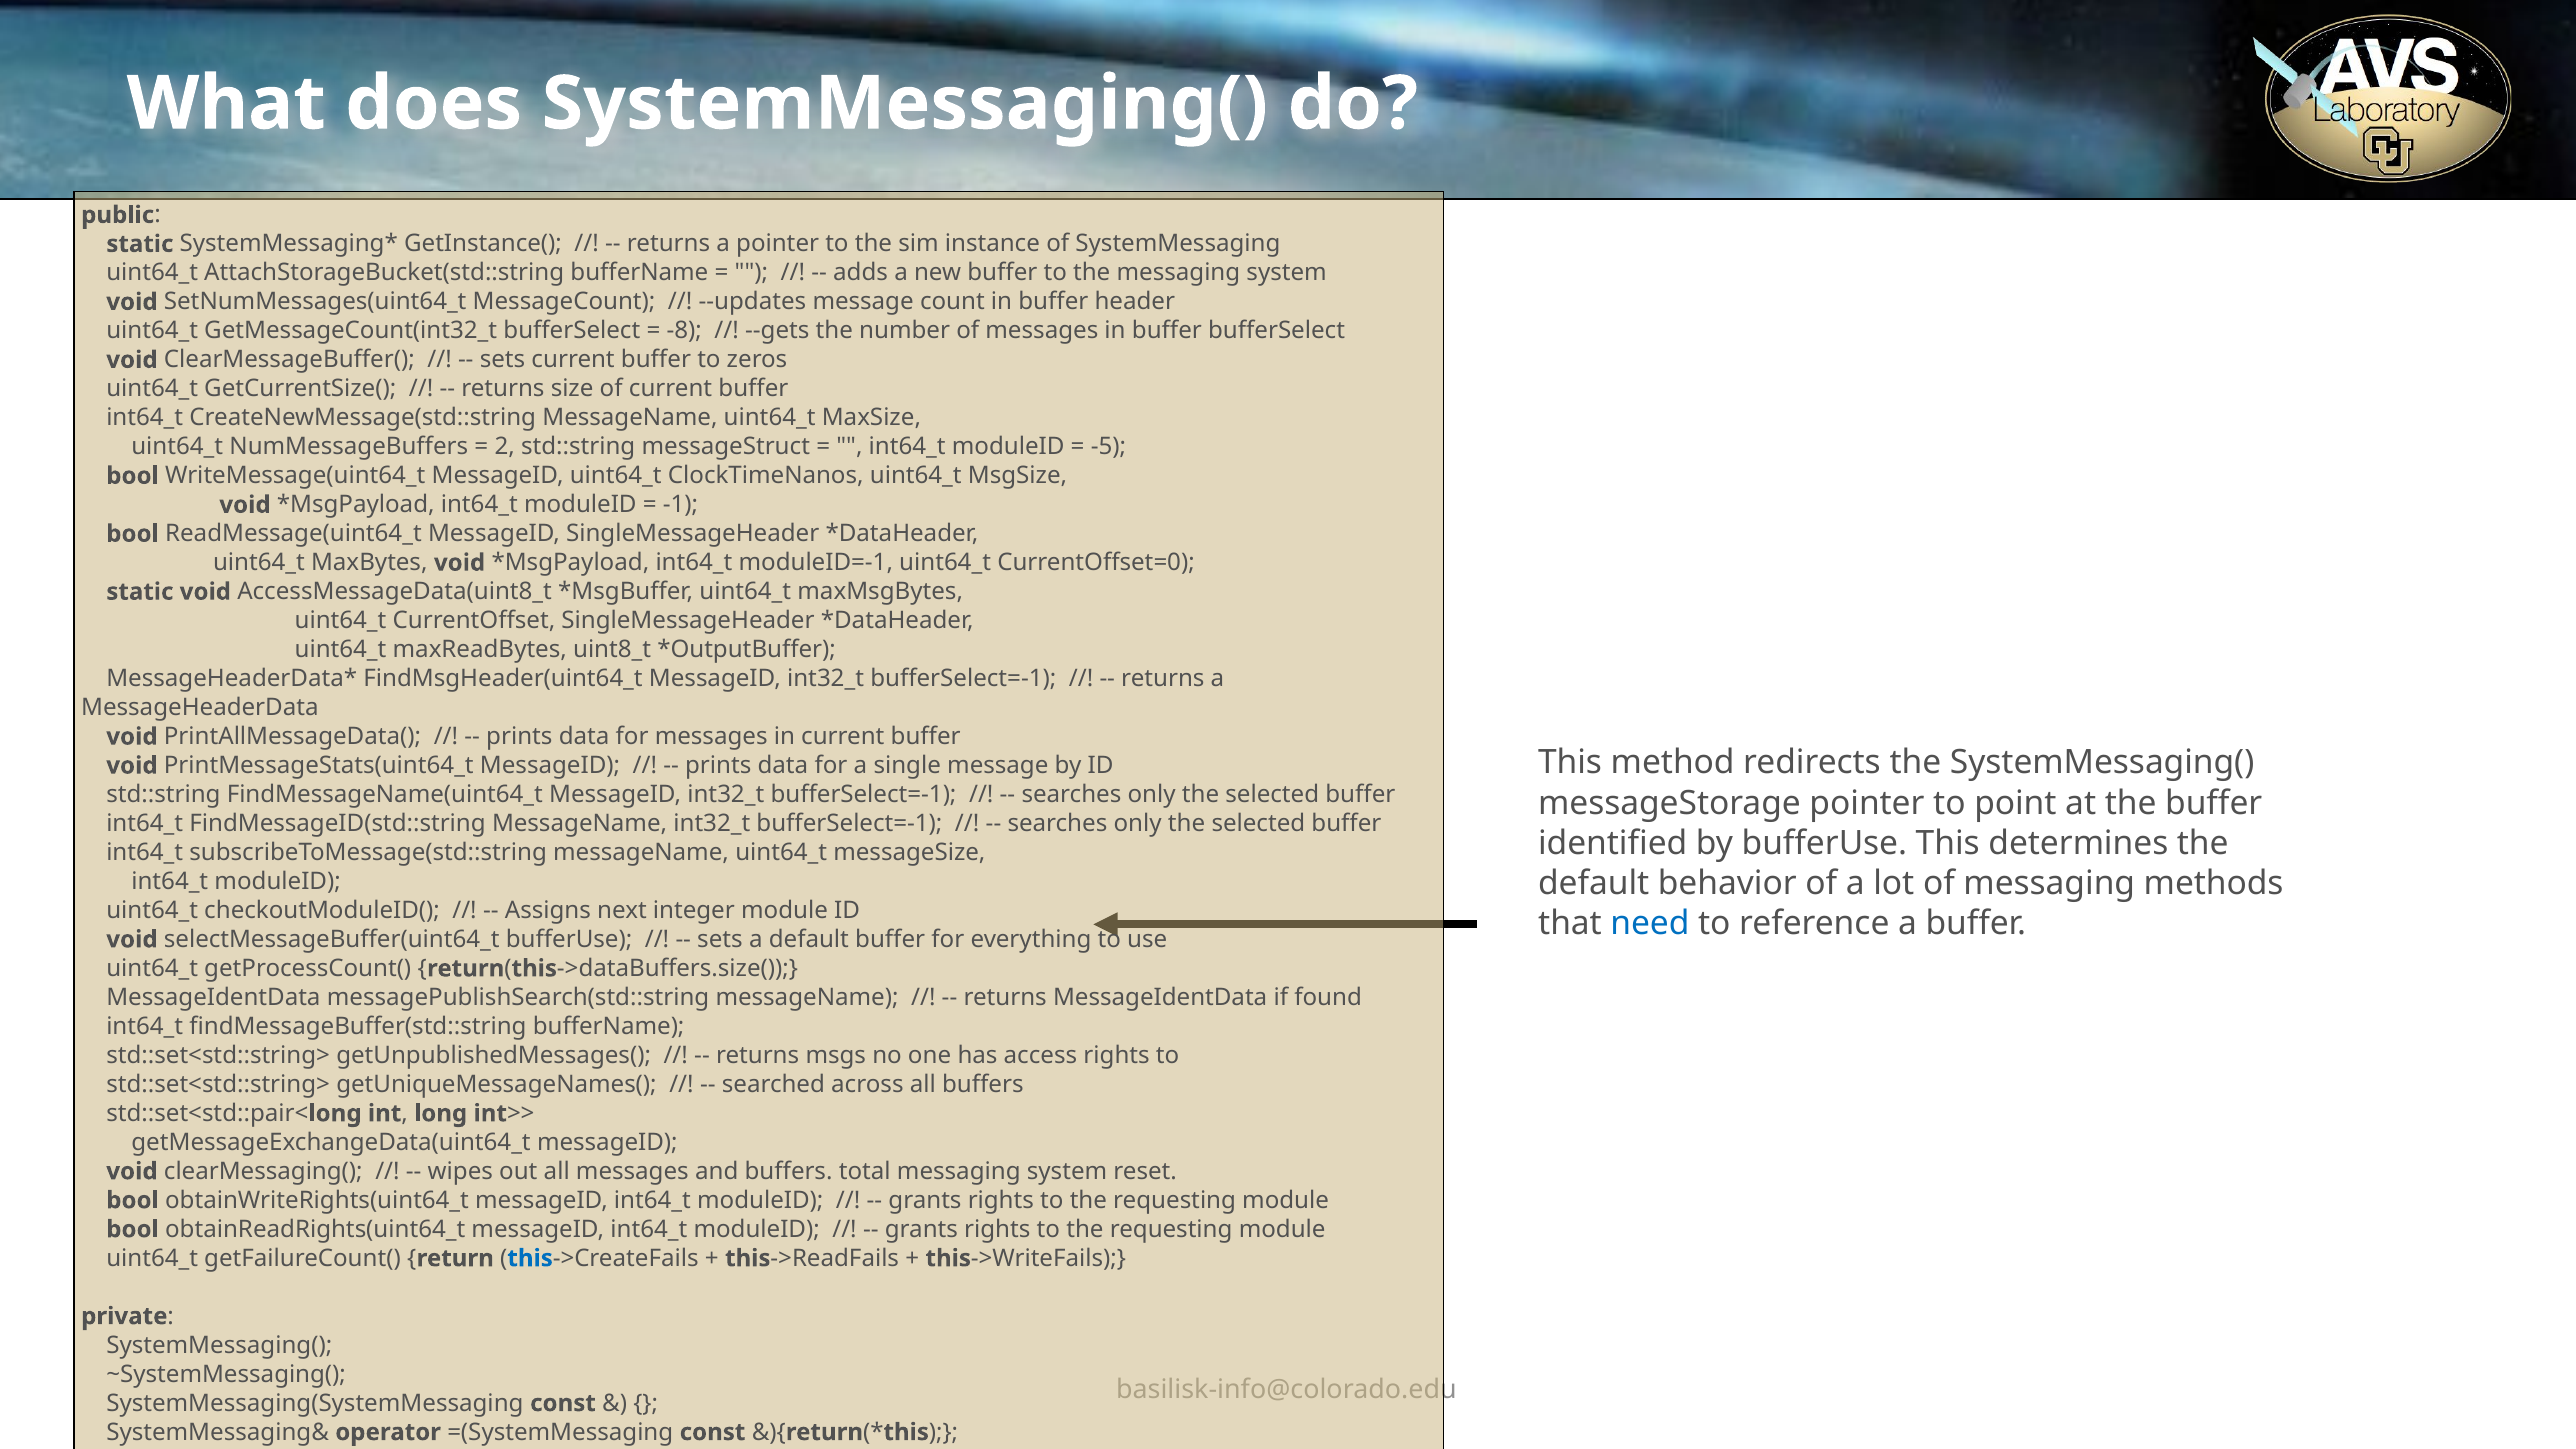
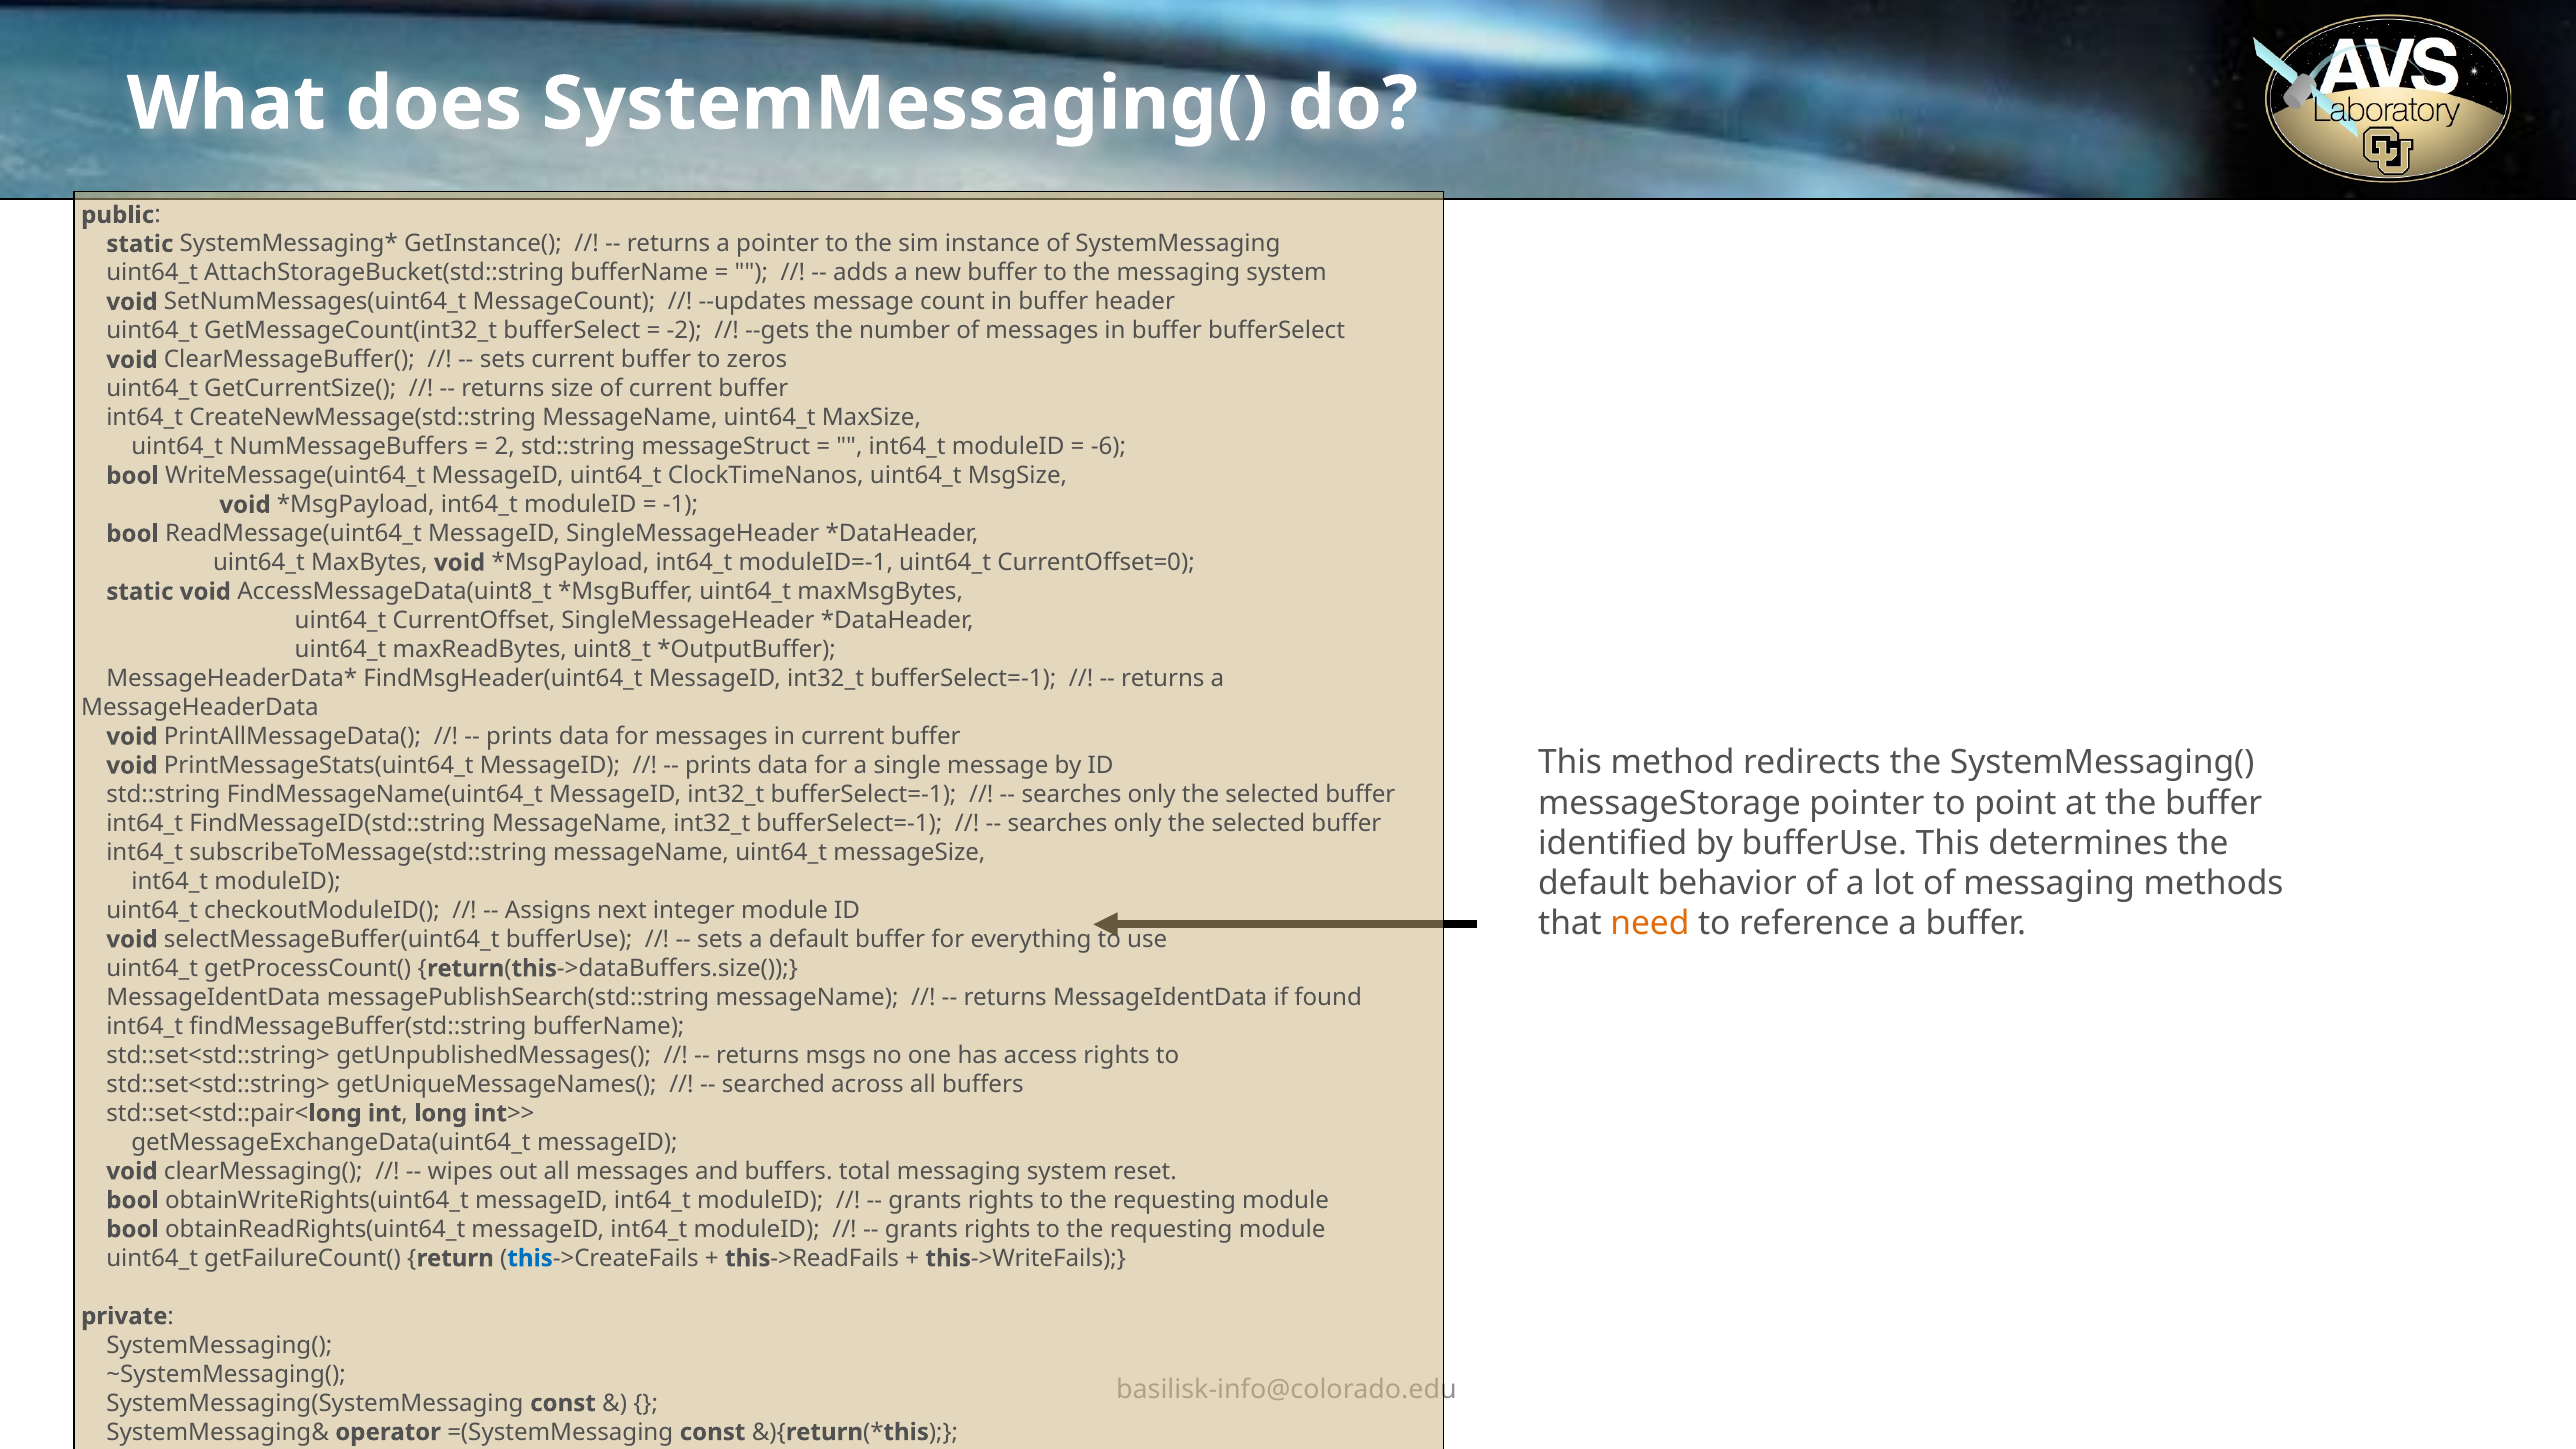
-8: -8 -> -2 (684, 331)
-5: -5 -> -6 (1108, 447)
need colour: blue -> orange (1650, 924)
